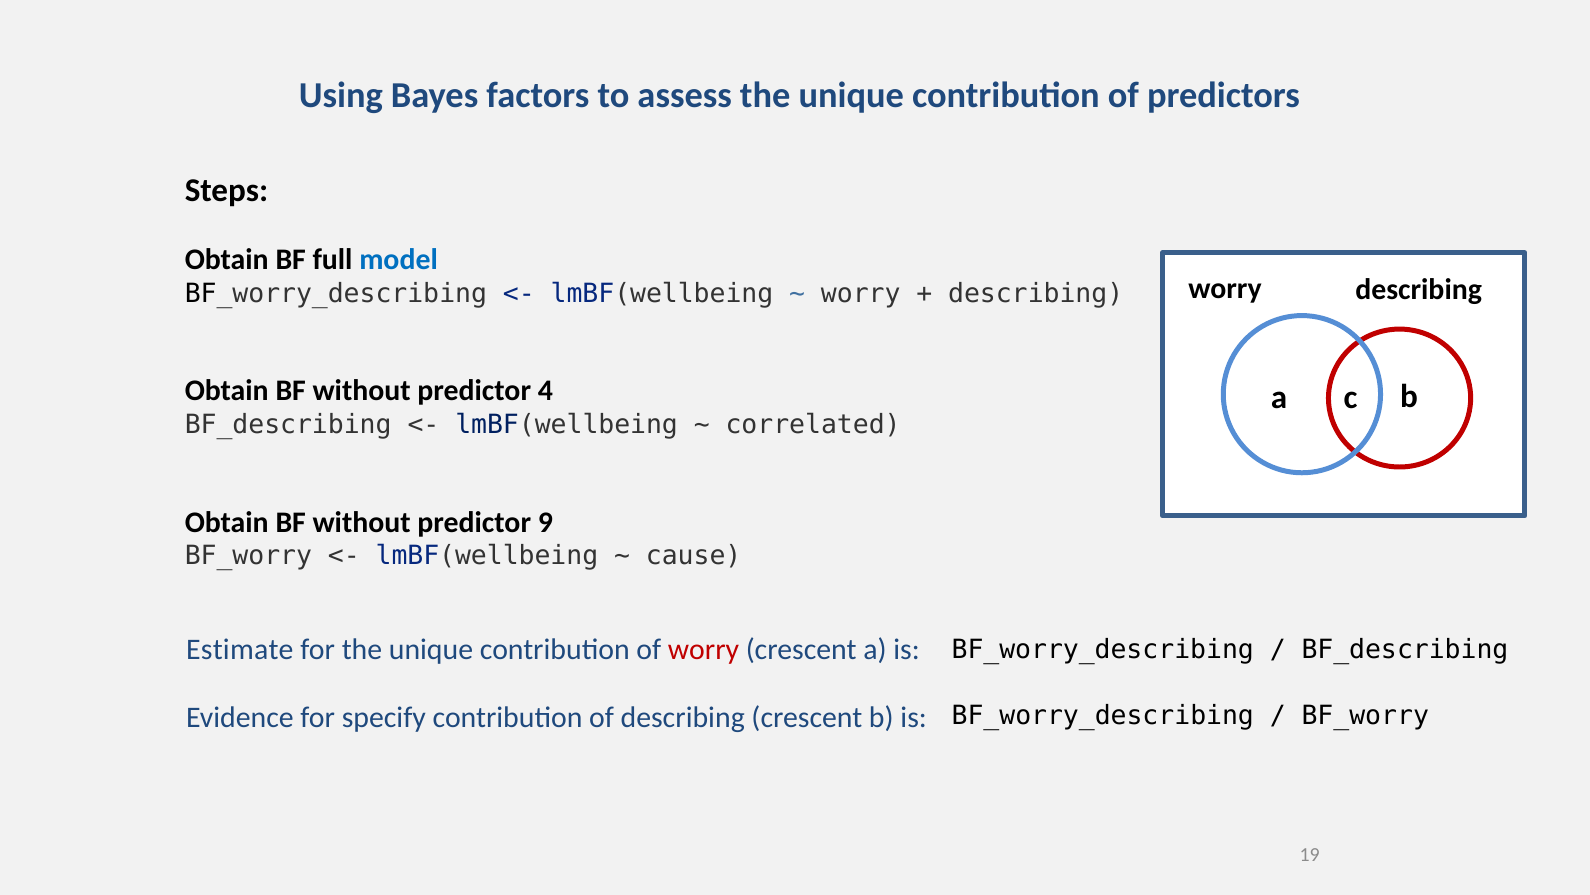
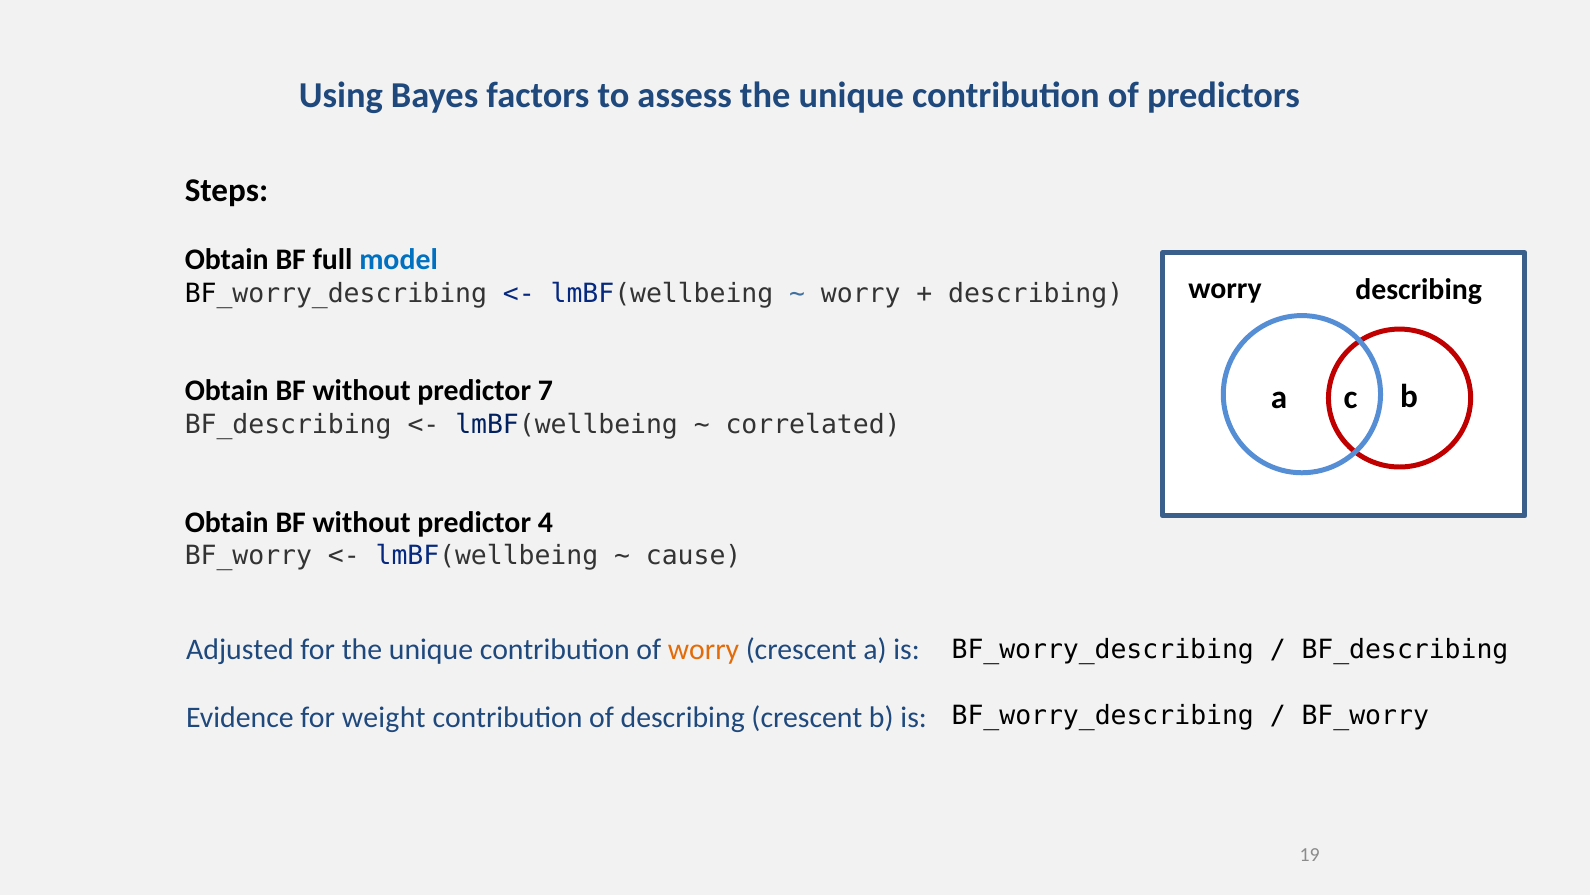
4: 4 -> 7 (545, 391)
9: 9 -> 4 (545, 522)
Estimate: Estimate -> Adjusted (240, 649)
worry colour: red -> orange (704, 649)
specify: specify -> weight (384, 717)
